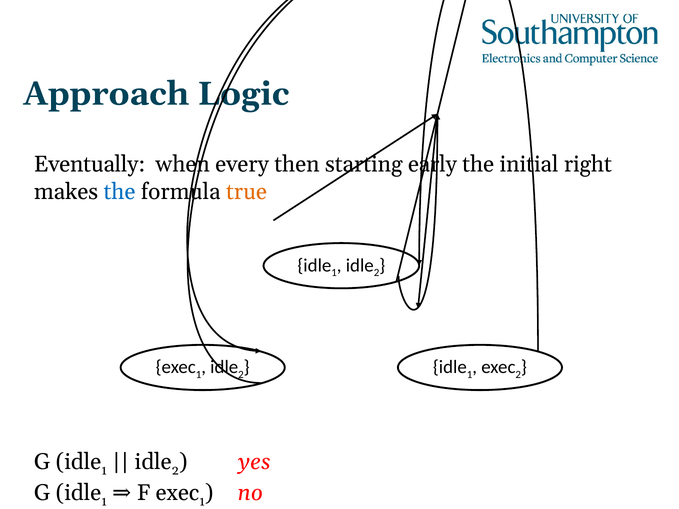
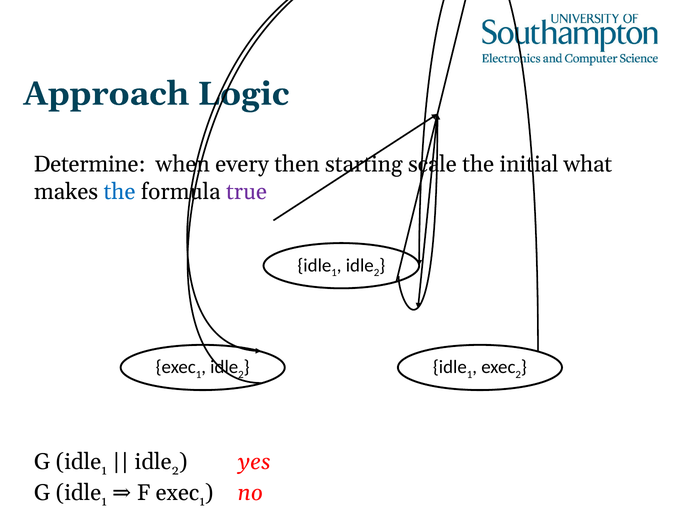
Eventually: Eventually -> Determine (89, 165)
early: early -> scale (432, 165)
right: right -> what (588, 165)
true colour: orange -> purple (247, 192)
